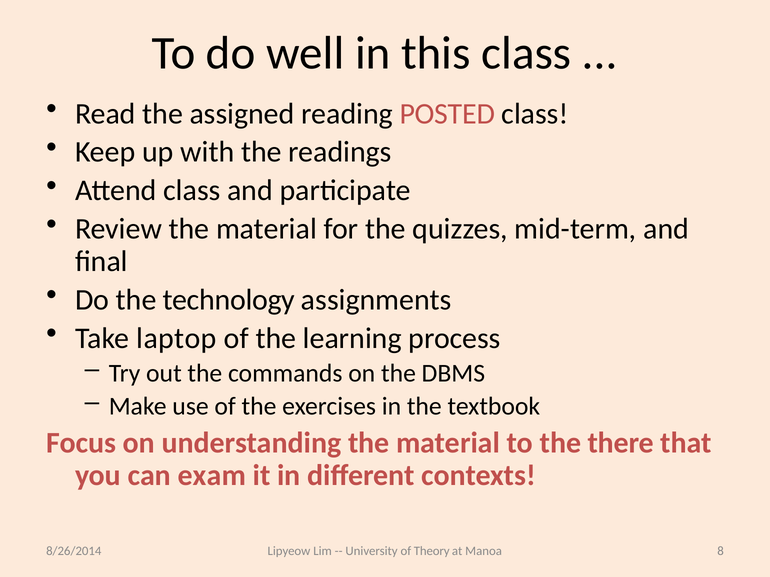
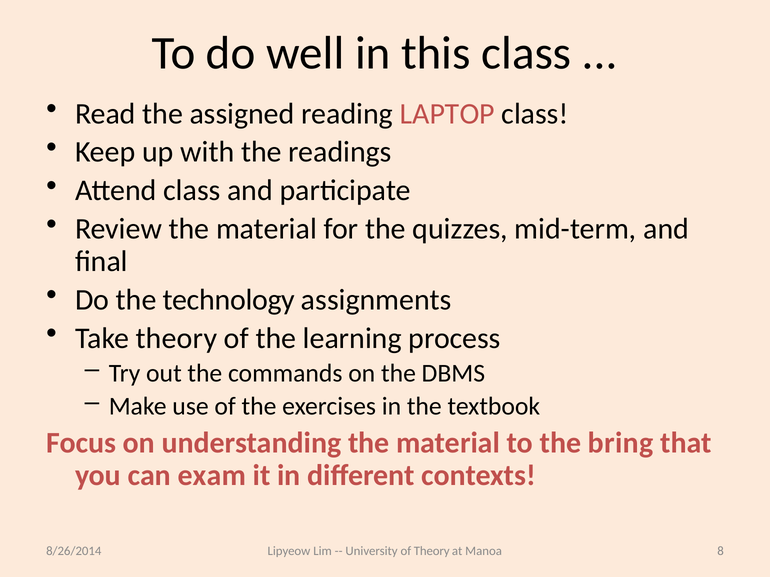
POSTED: POSTED -> LAPTOP (447, 114)
Take laptop: laptop -> theory (176, 339)
there: there -> bring (621, 443)
